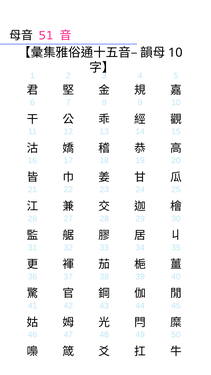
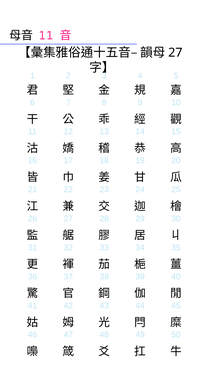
51: 51 -> 11 (46, 35)
10: 10 -> 27 (175, 53)
